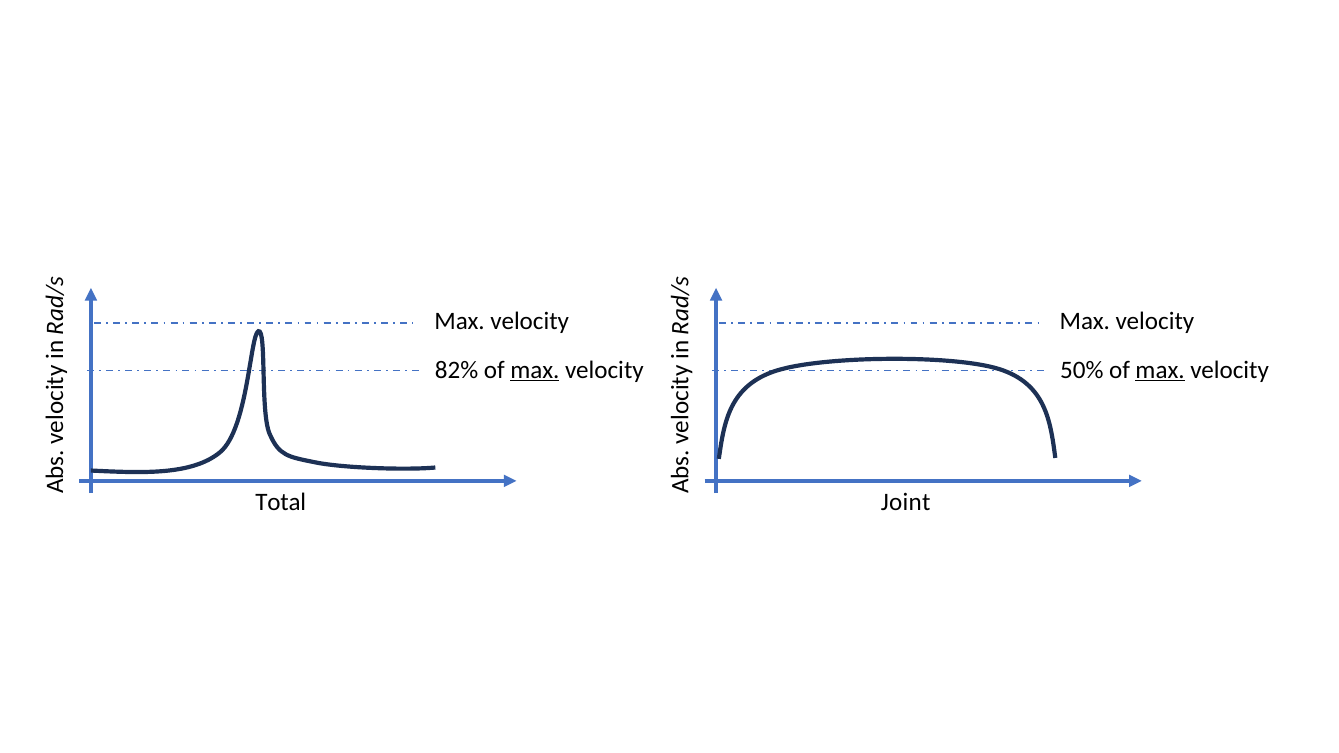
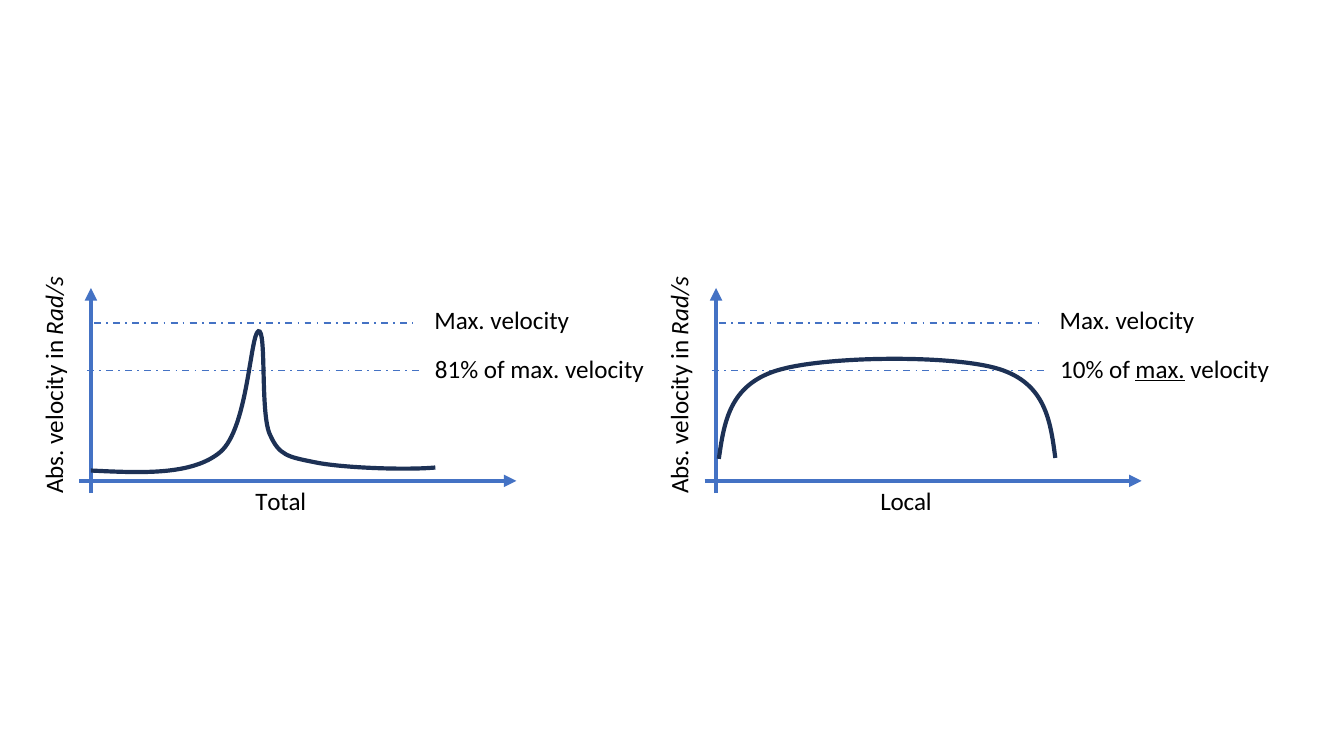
82%: 82% -> 81% (457, 370)
max underline: present -> none (535, 370)
50%: 50% -> 10% (1082, 370)
Joint: Joint -> Local (906, 503)
